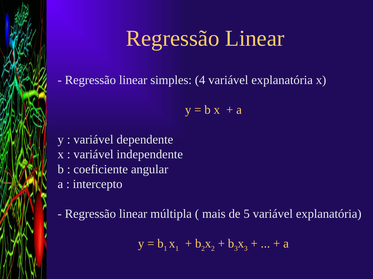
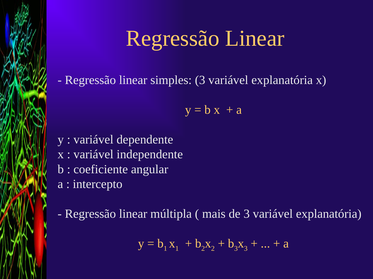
simples 4: 4 -> 3 (200, 80)
de 5: 5 -> 3 (247, 214)
